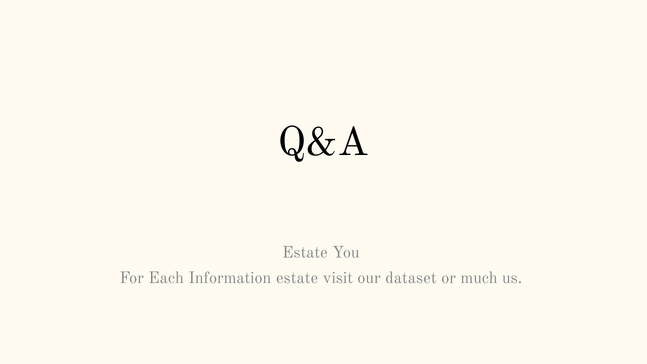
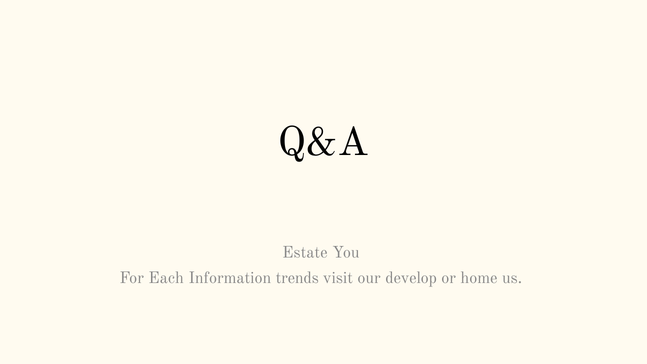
Information estate: estate -> trends (297, 278)
dataset: dataset -> develop (411, 278)
much: much -> home (479, 278)
